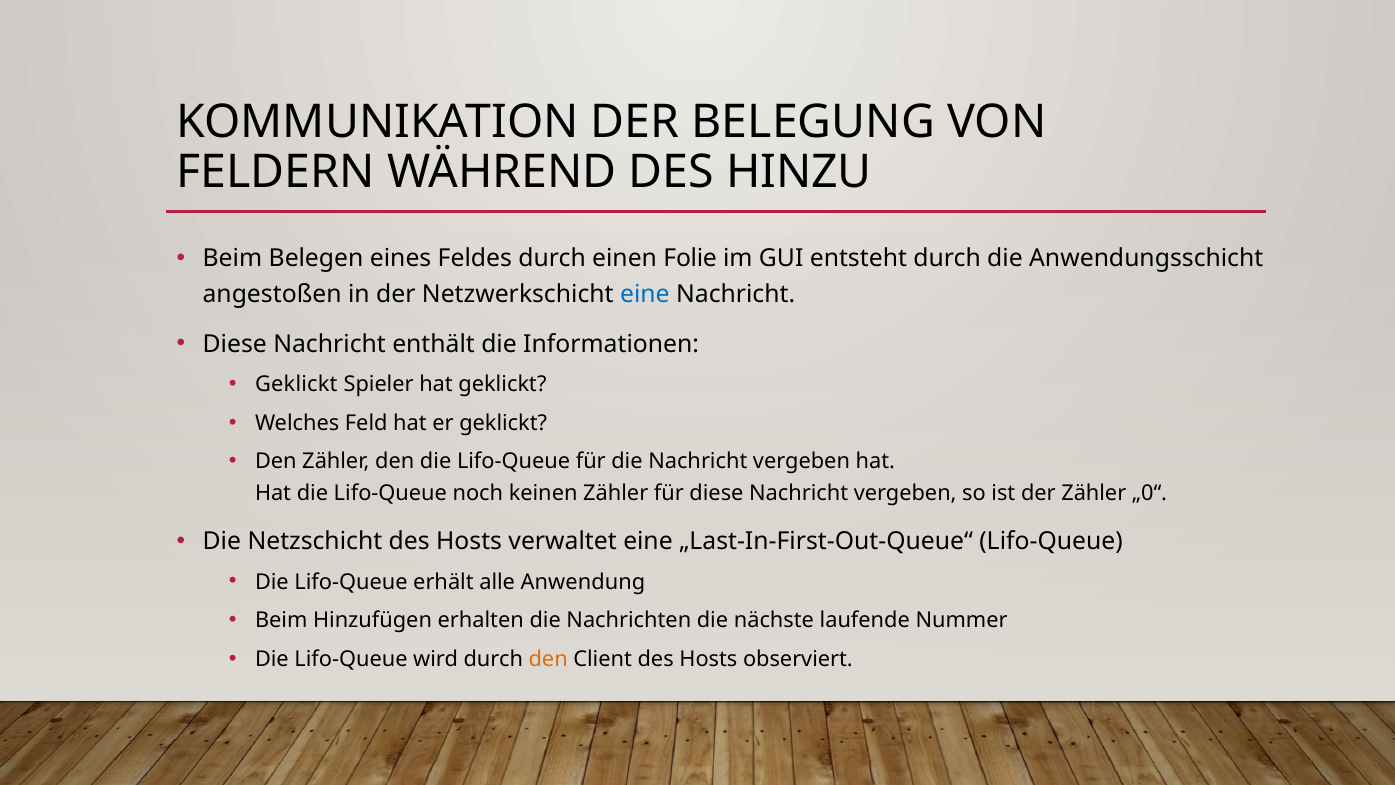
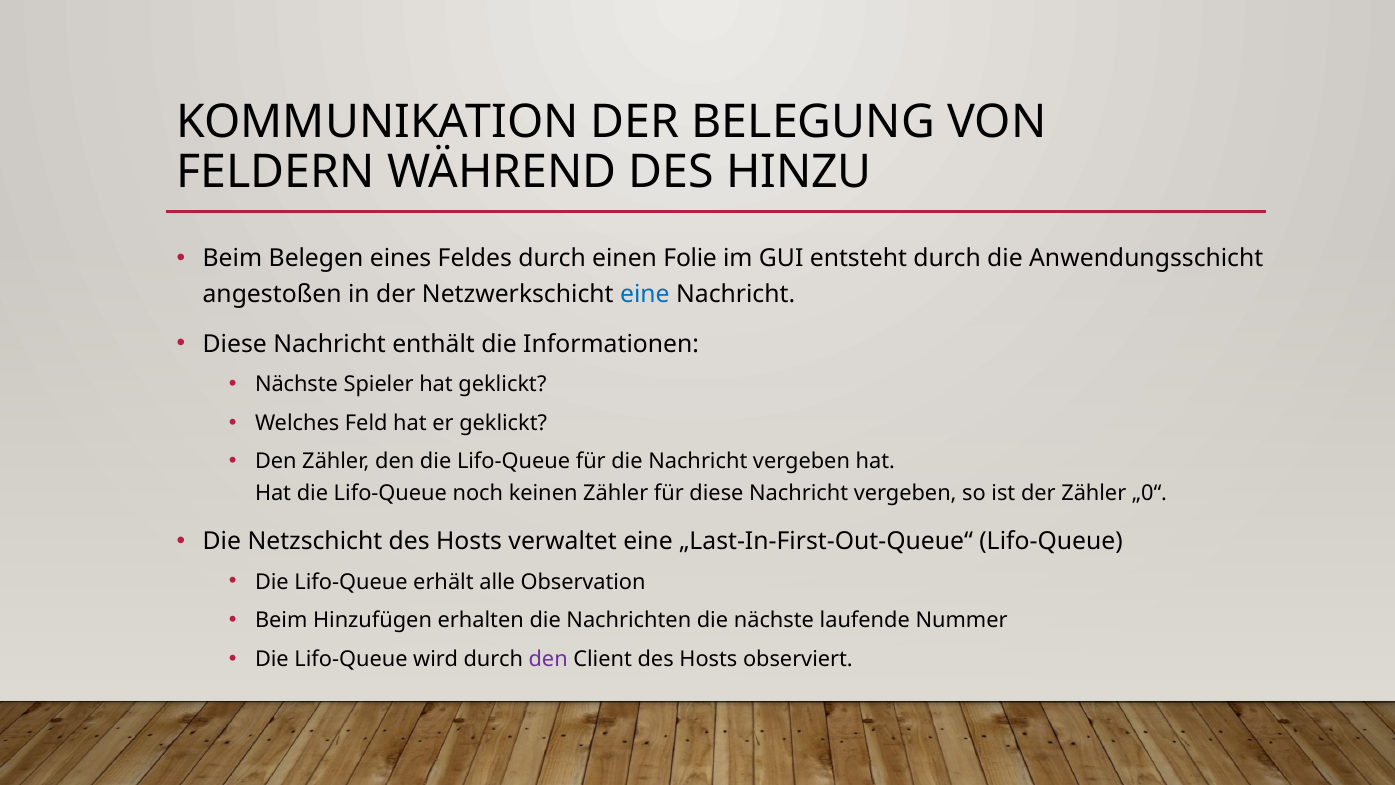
Geklickt: Geklickt -> Nächste (296, 384)
Anwendung: Anwendung -> Observation (583, 582)
den colour: orange -> purple (548, 659)
